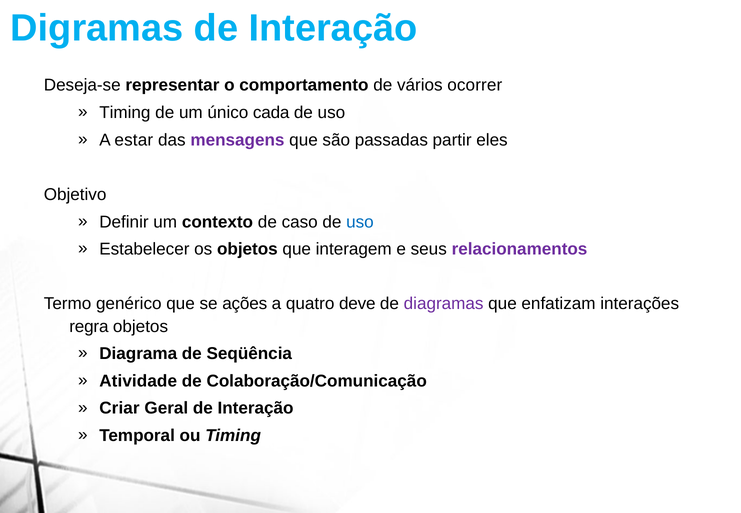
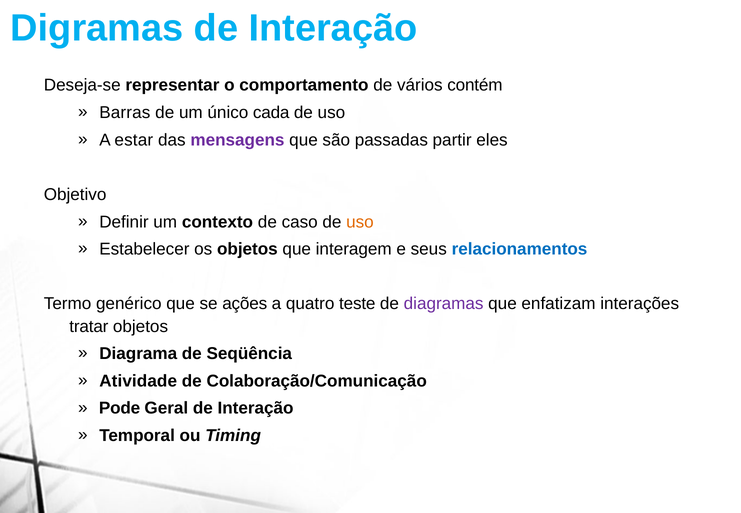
ocorrer: ocorrer -> contém (475, 85)
Timing: Timing -> Barras (125, 113)
uso colour: blue -> orange (360, 222)
relacionamentos colour: purple -> blue (520, 249)
deve: deve -> teste (357, 304)
regra: regra -> tratar (89, 326)
Criar: Criar -> Pode (120, 408)
